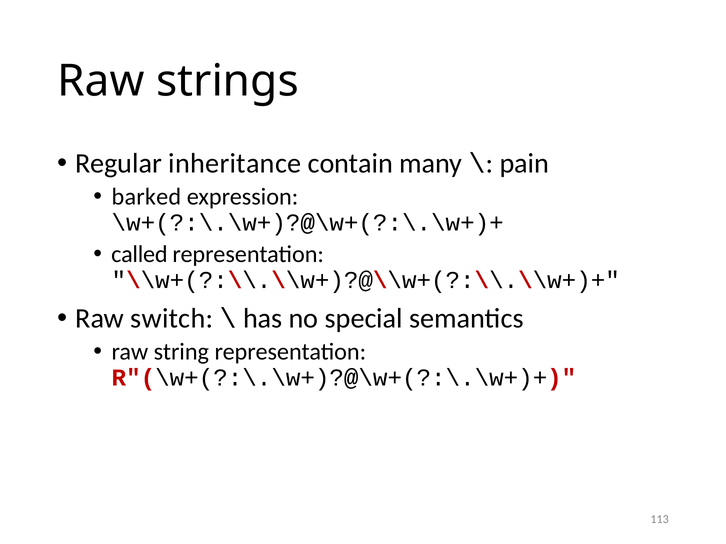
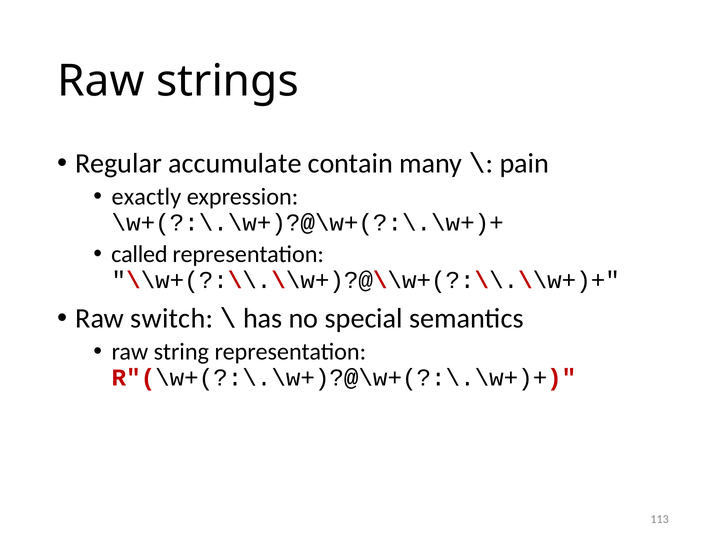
inheritance: inheritance -> accumulate (235, 164)
barked: barked -> exactly (146, 197)
